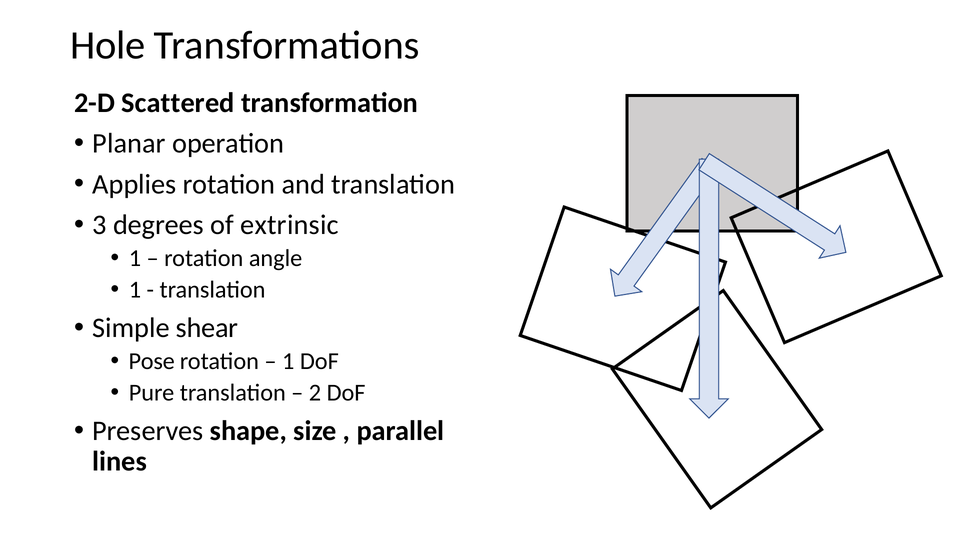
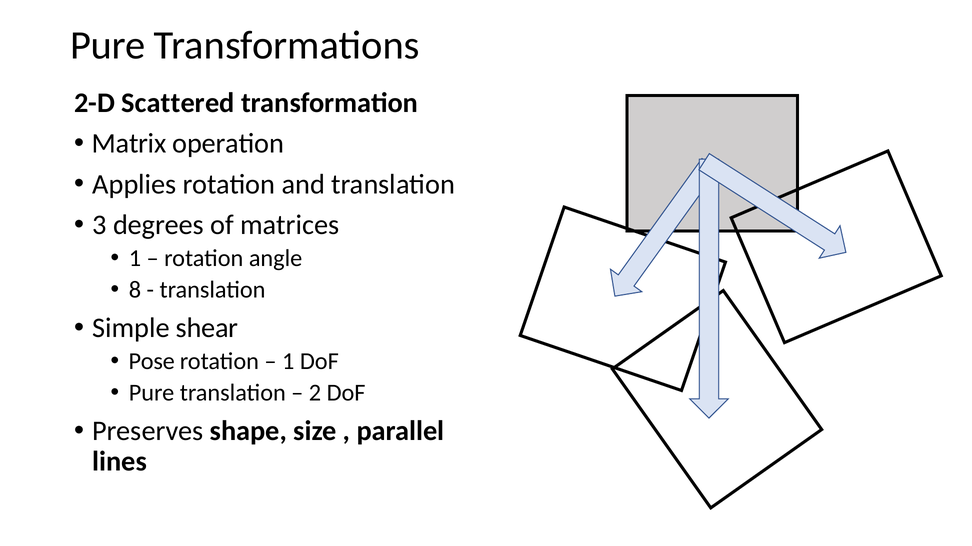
Hole: Hole -> Pure (108, 46)
Planar: Planar -> Matrix (129, 144)
extrinsic: extrinsic -> matrices (290, 225)
1: 1 -> 8 (135, 290)
